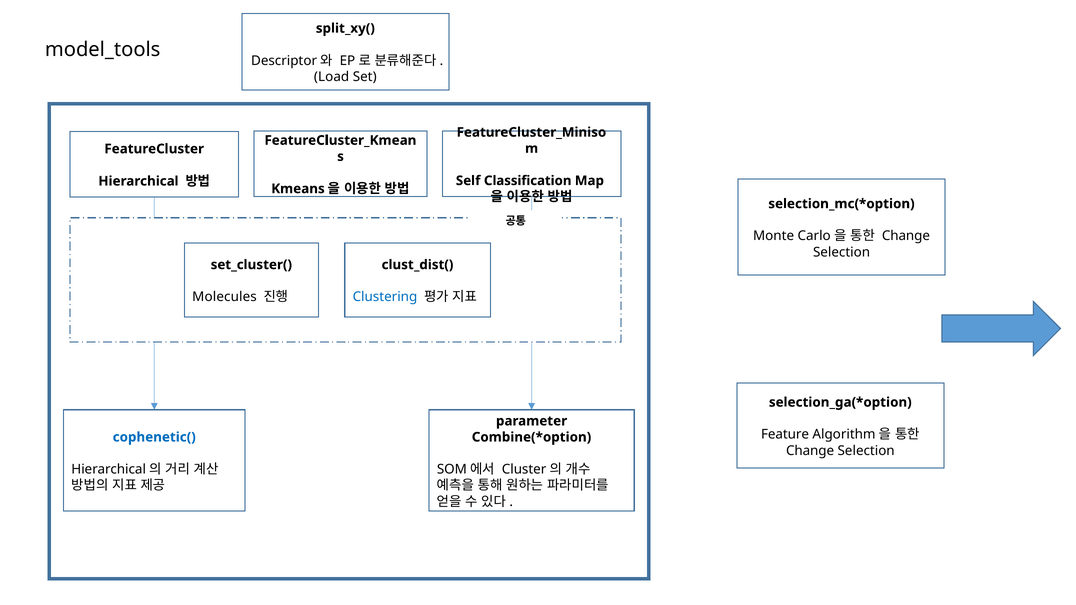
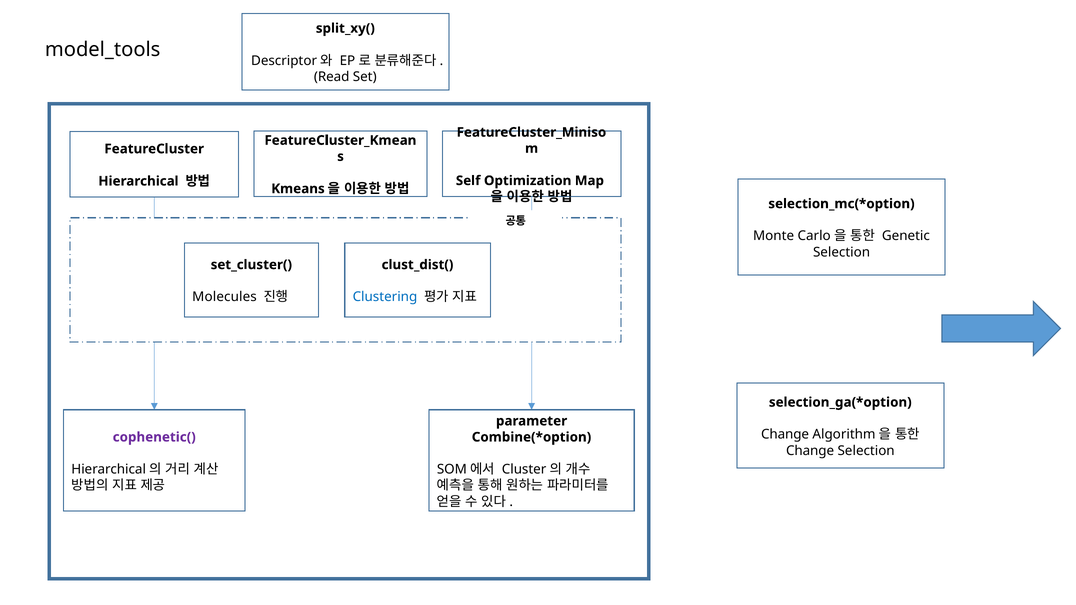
Load: Load -> Read (332, 77)
Classification: Classification -> Optimization (528, 181)
Change: Change -> Genetic (906, 236)
Feature: Feature -> Change (785, 435)
cophenetic( colour: blue -> purple (154, 437)
